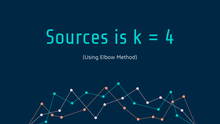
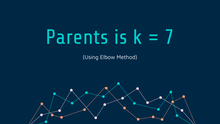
Sources: Sources -> Parents (77, 37)
4: 4 -> 7 (169, 37)
